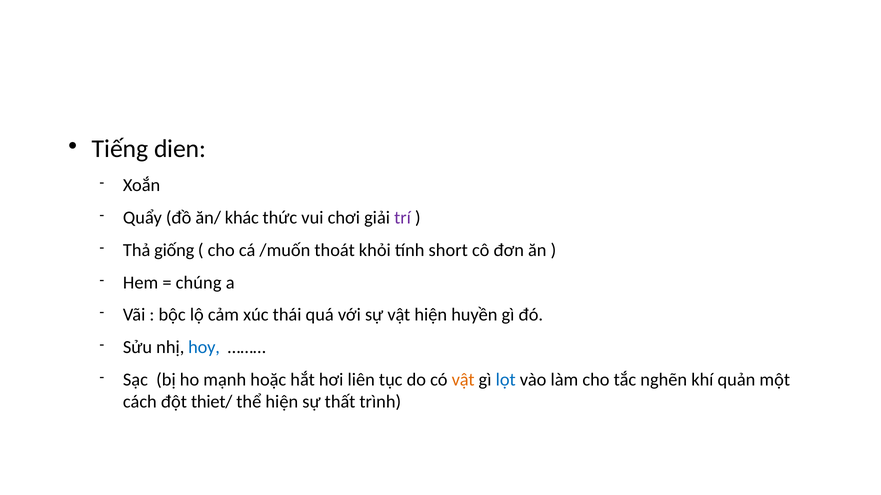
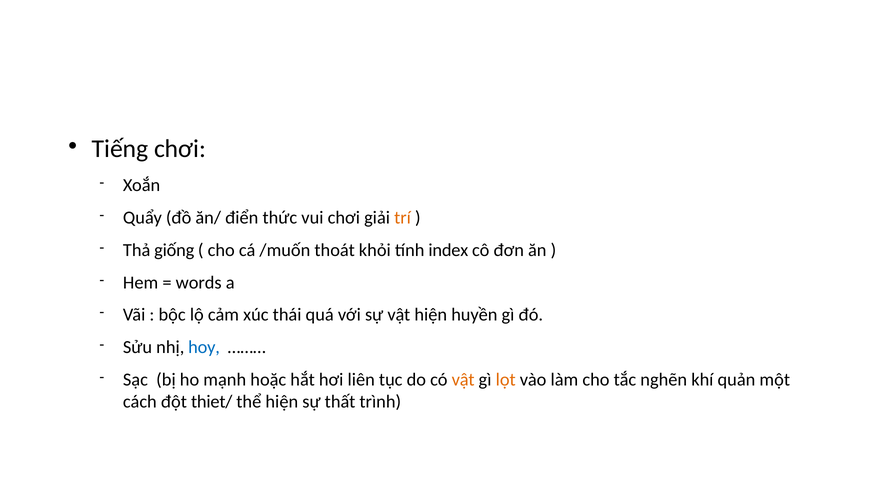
Tiếng dien: dien -> chơi (180, 149)
khác: khác -> điển (242, 218)
trí colour: purple -> orange (403, 218)
short: short -> index (448, 250)
chúng: chúng -> words (199, 283)
lọt colour: blue -> orange (506, 380)
